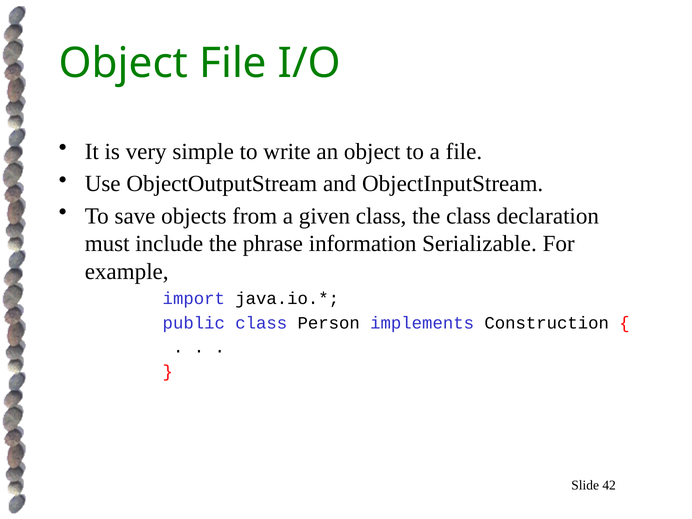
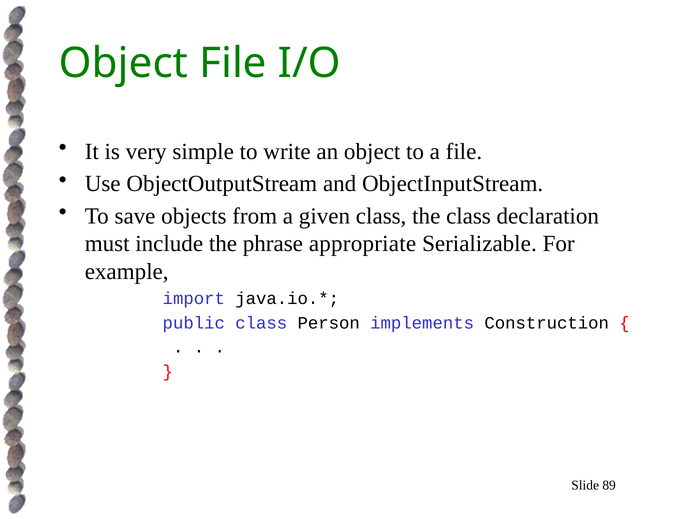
information: information -> appropriate (363, 244)
42: 42 -> 89 (609, 485)
